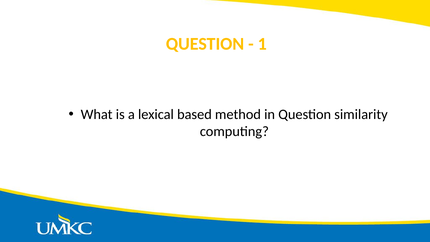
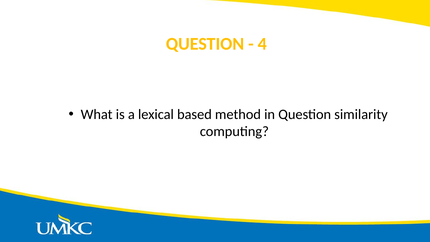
1: 1 -> 4 (262, 44)
